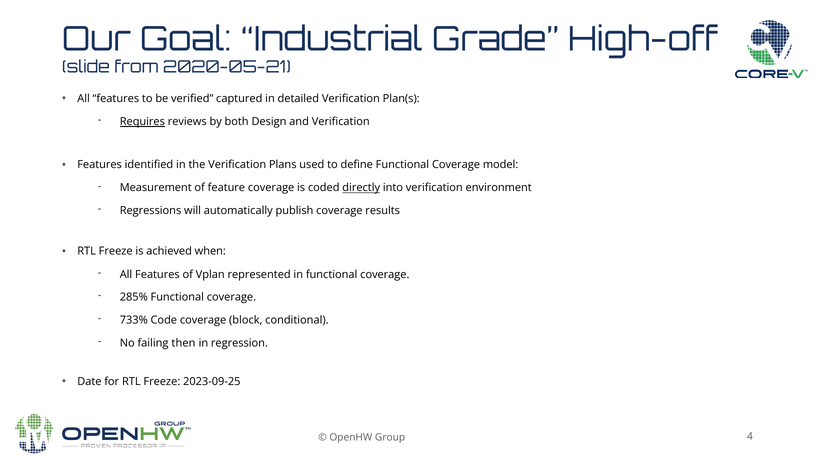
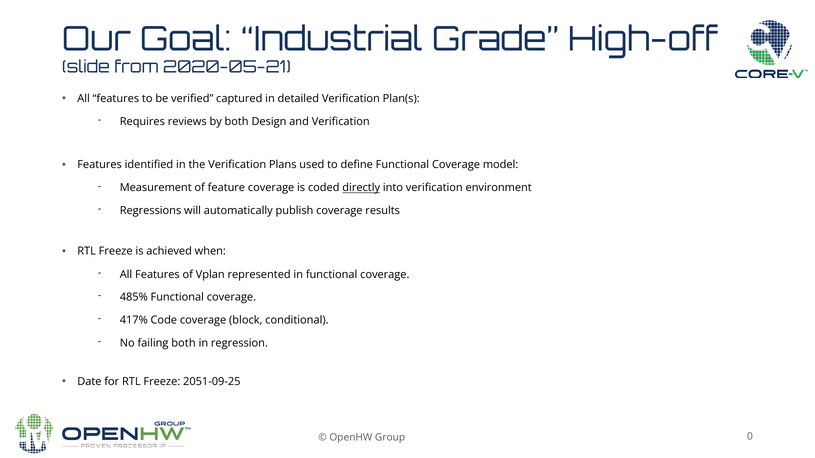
Requires underline: present -> none (142, 122)
285%: 285% -> 485% (134, 298)
733%: 733% -> 417% (134, 320)
failing then: then -> both (183, 343)
2023-09-25: 2023-09-25 -> 2051-09-25 (212, 382)
4: 4 -> 0 (750, 437)
